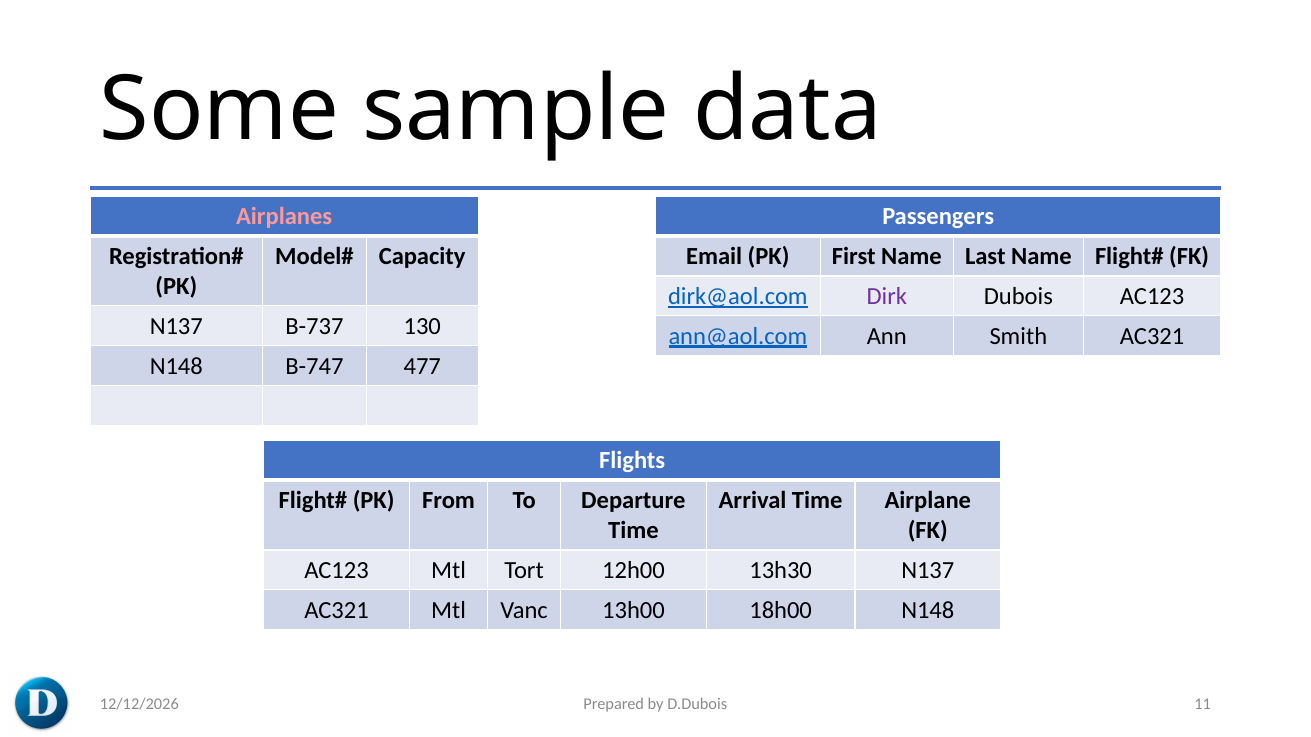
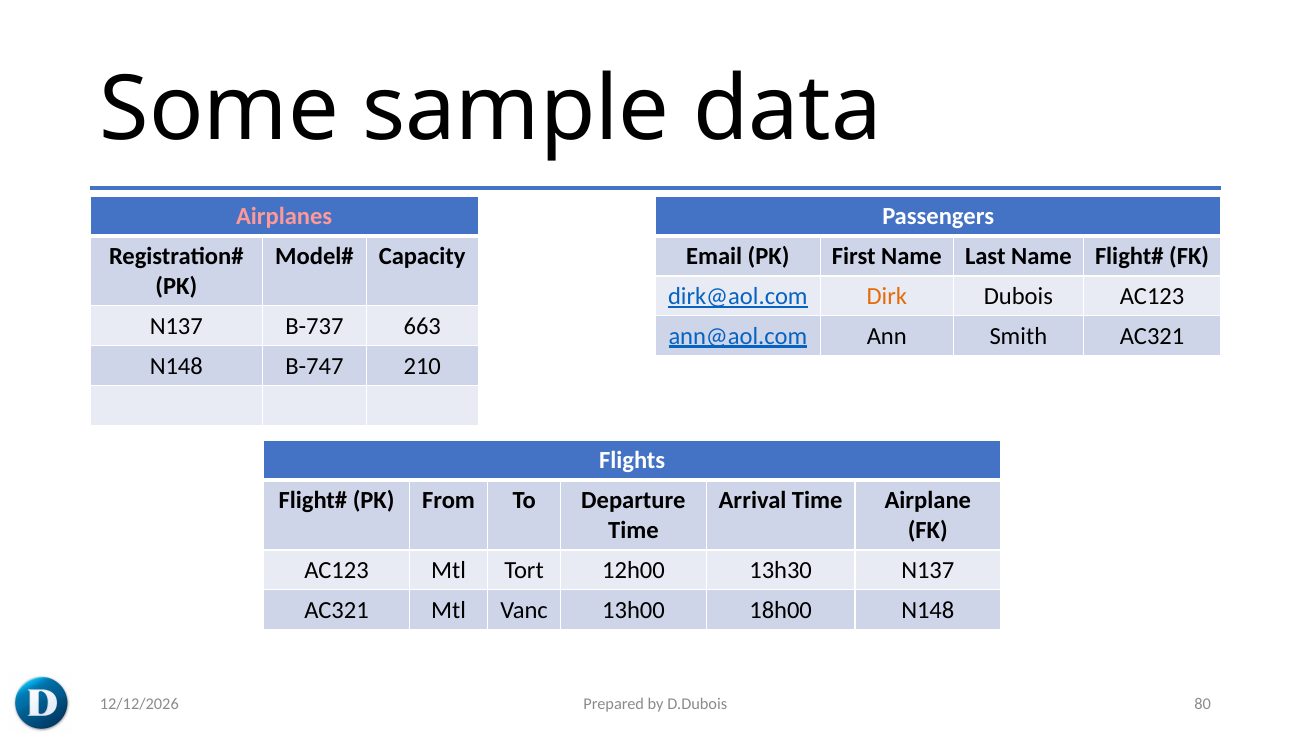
Dirk colour: purple -> orange (887, 296)
130: 130 -> 663 (422, 326)
477: 477 -> 210 (422, 366)
11: 11 -> 80 (1203, 704)
